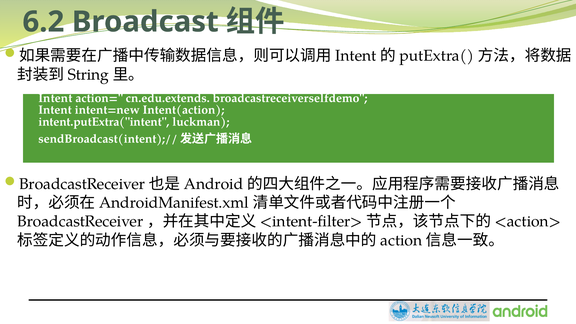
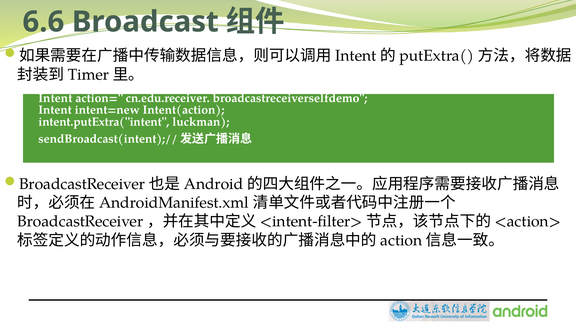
6.2: 6.2 -> 6.6 (43, 22)
String: String -> Timer (88, 75)
cn.edu.extends: cn.edu.extends -> cn.edu.receiver (168, 98)
